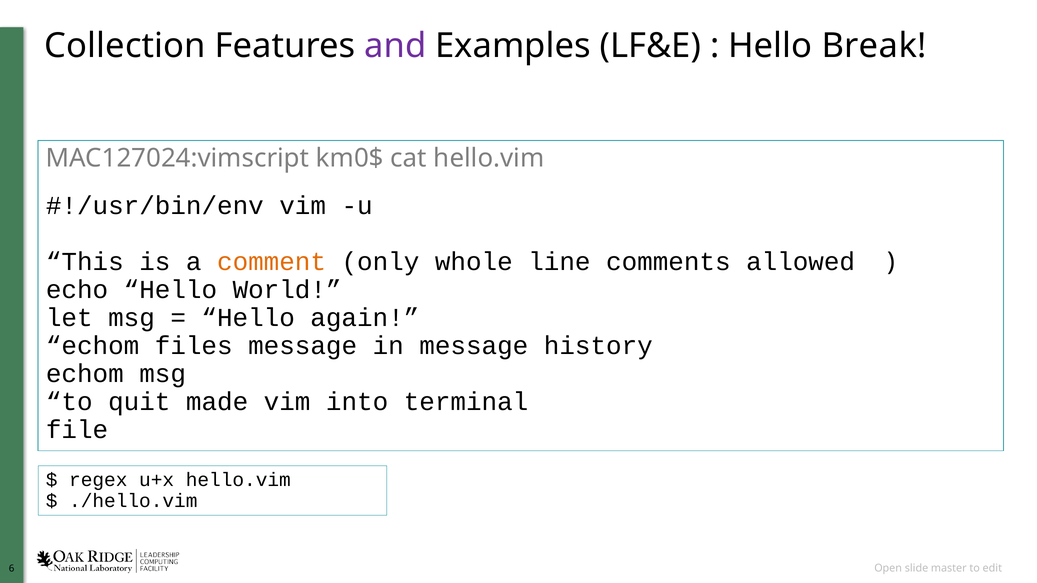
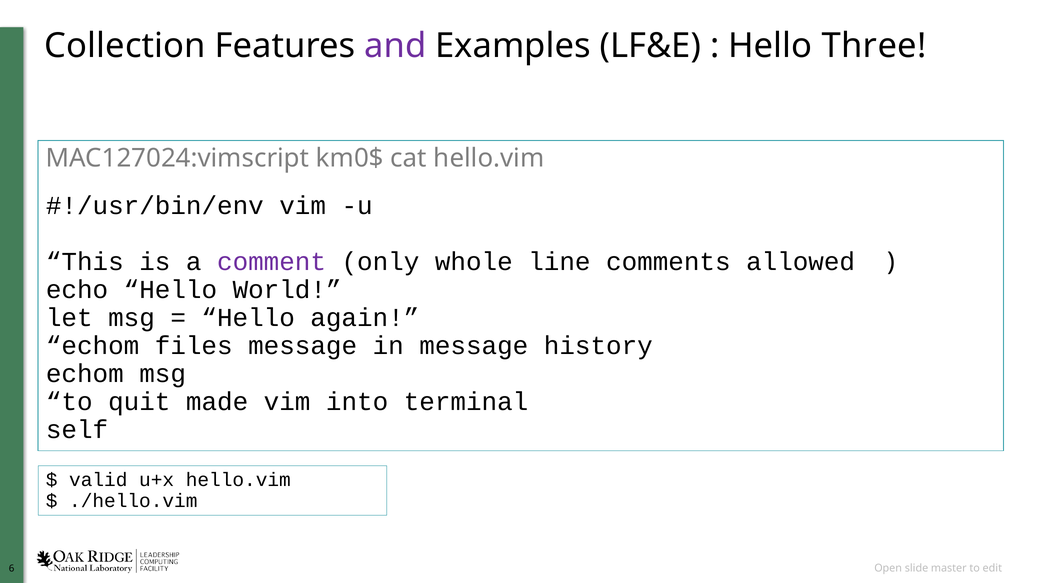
Break: Break -> Three (874, 46)
comment colour: orange -> purple (272, 262)
file: file -> self (77, 430)
regex: regex -> valid (98, 480)
